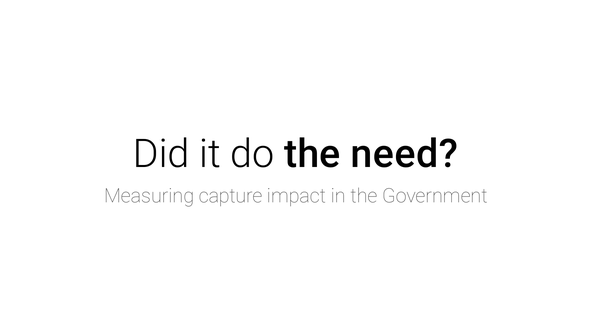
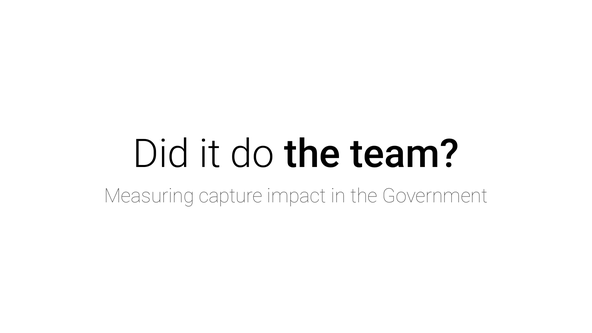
need: need -> team (405, 154)
